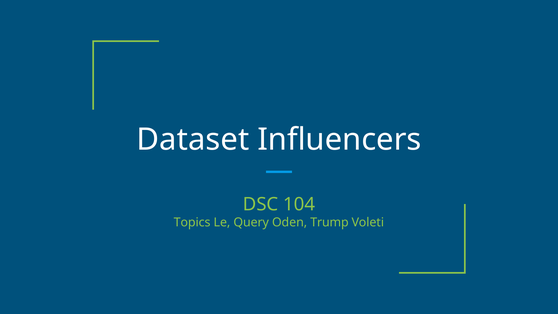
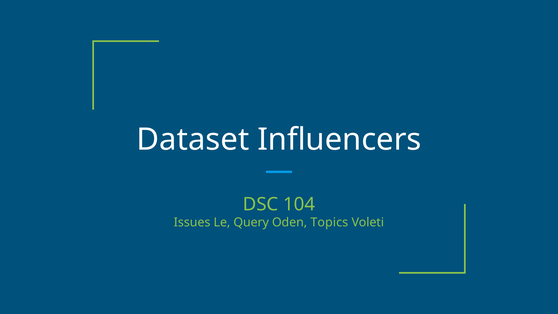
Topics: Topics -> Issues (192, 222)
Trump: Trump -> Topics (329, 222)
